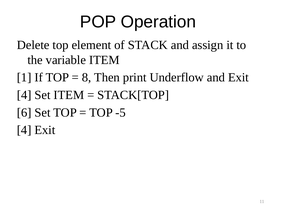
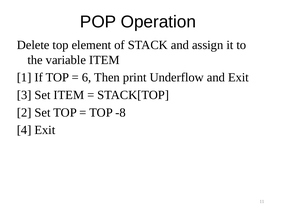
8: 8 -> 6 (87, 77)
4: 4 -> 3 (24, 95)
6: 6 -> 2 (24, 112)
-5: -5 -> -8 (121, 112)
